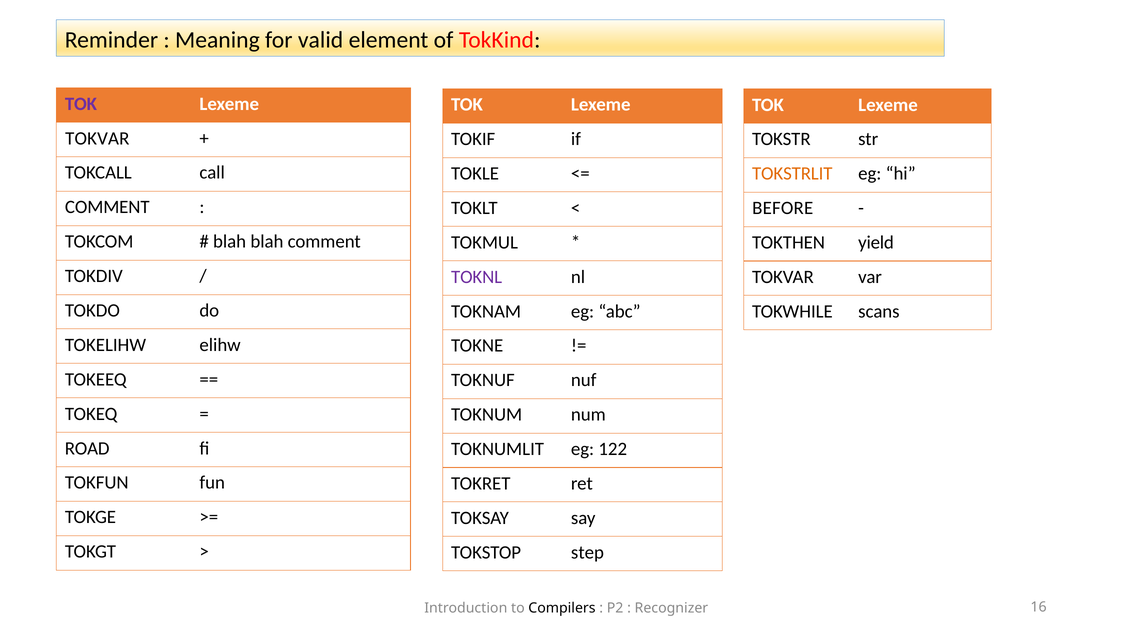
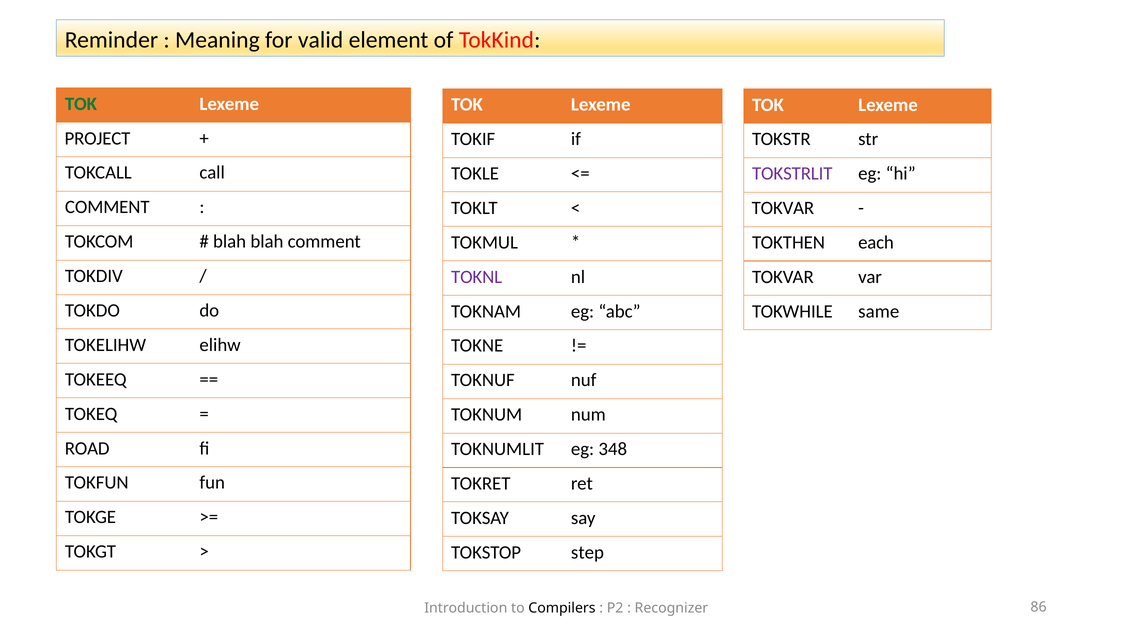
TOK colour: purple -> green (81, 104)
TOKVAR: TOKVAR -> PROJECT (97, 138)
TOKSTRLIT colour: orange -> purple (792, 174)
BEFORE: BEFORE -> TOKVAR (783, 208)
yield: yield -> each (876, 243)
scans: scans -> same (879, 312)
122: 122 -> 348 (613, 449)
16: 16 -> 86 (1039, 607)
